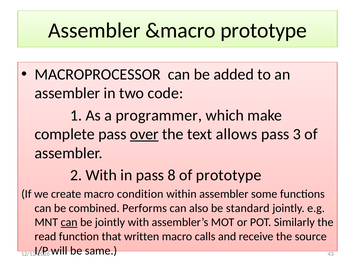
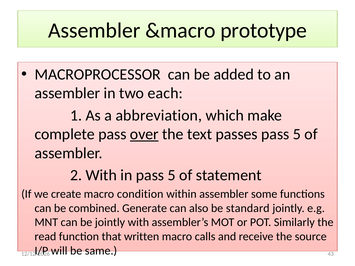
code: code -> each (165, 93)
programmer: programmer -> abbreviation (159, 115)
allows: allows -> passes (237, 134)
3: 3 -> 5 (297, 134)
in pass 8: 8 -> 5 (172, 175)
of prototype: prototype -> statement (229, 175)
Performs: Performs -> Generate (145, 208)
can underline: present -> none (69, 223)
